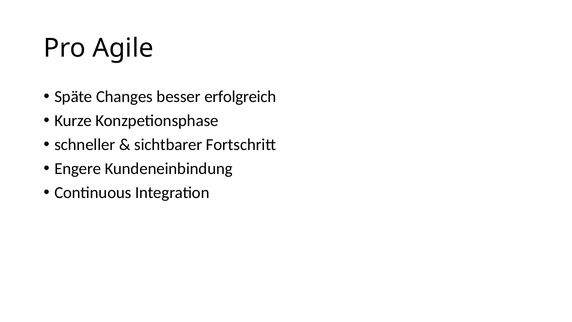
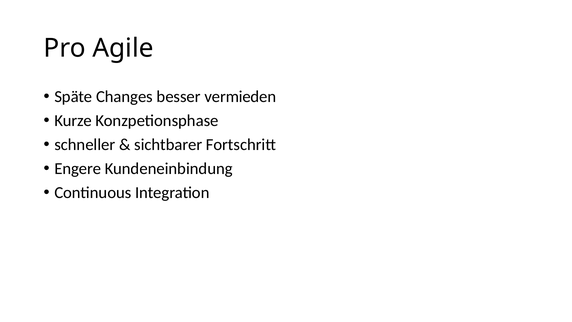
erfolgreich: erfolgreich -> vermieden (240, 97)
